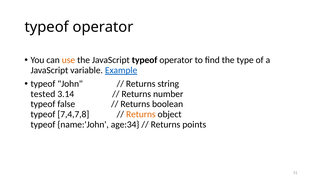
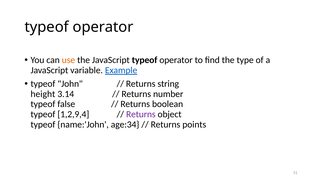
tested: tested -> height (43, 94)
7,4,7,8: 7,4,7,8 -> 1,2,9,4 (73, 114)
Returns colour: orange -> purple (141, 114)
